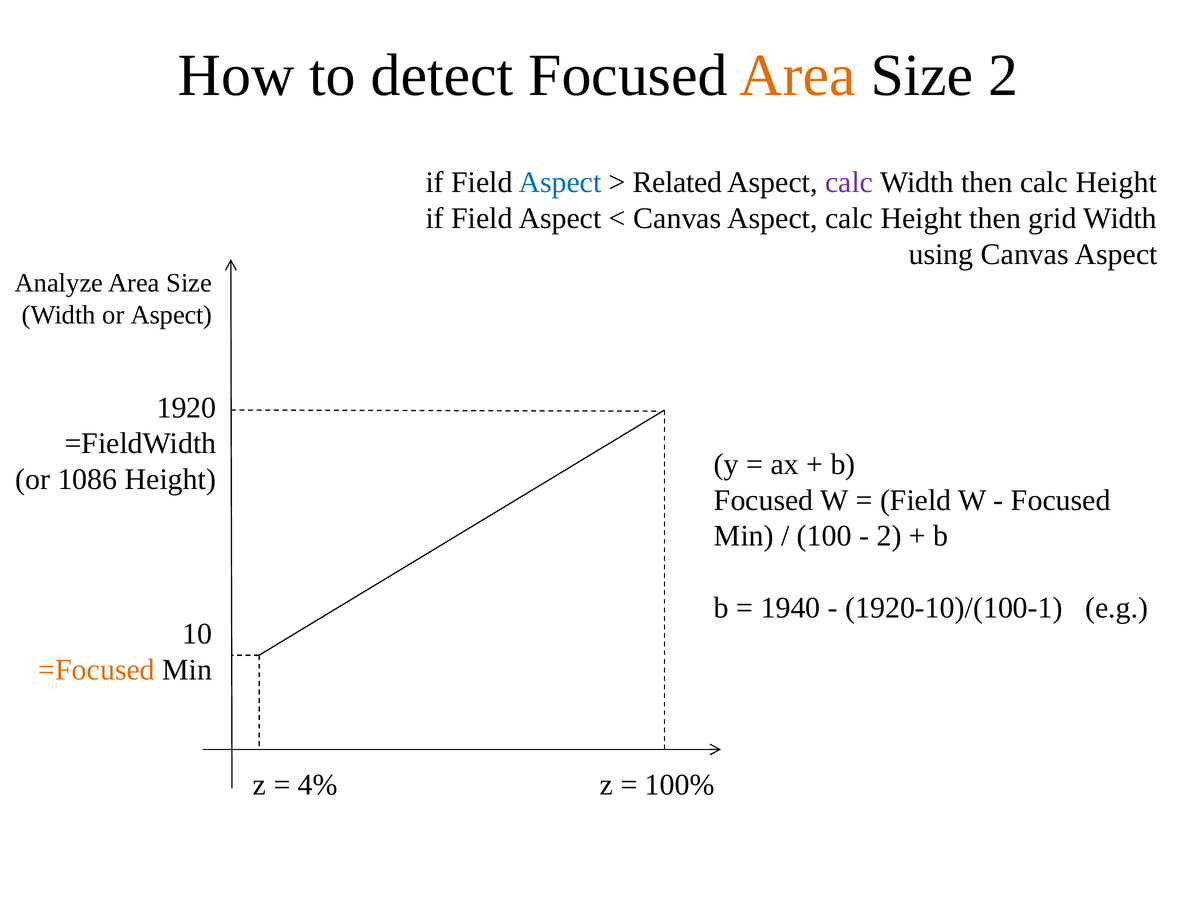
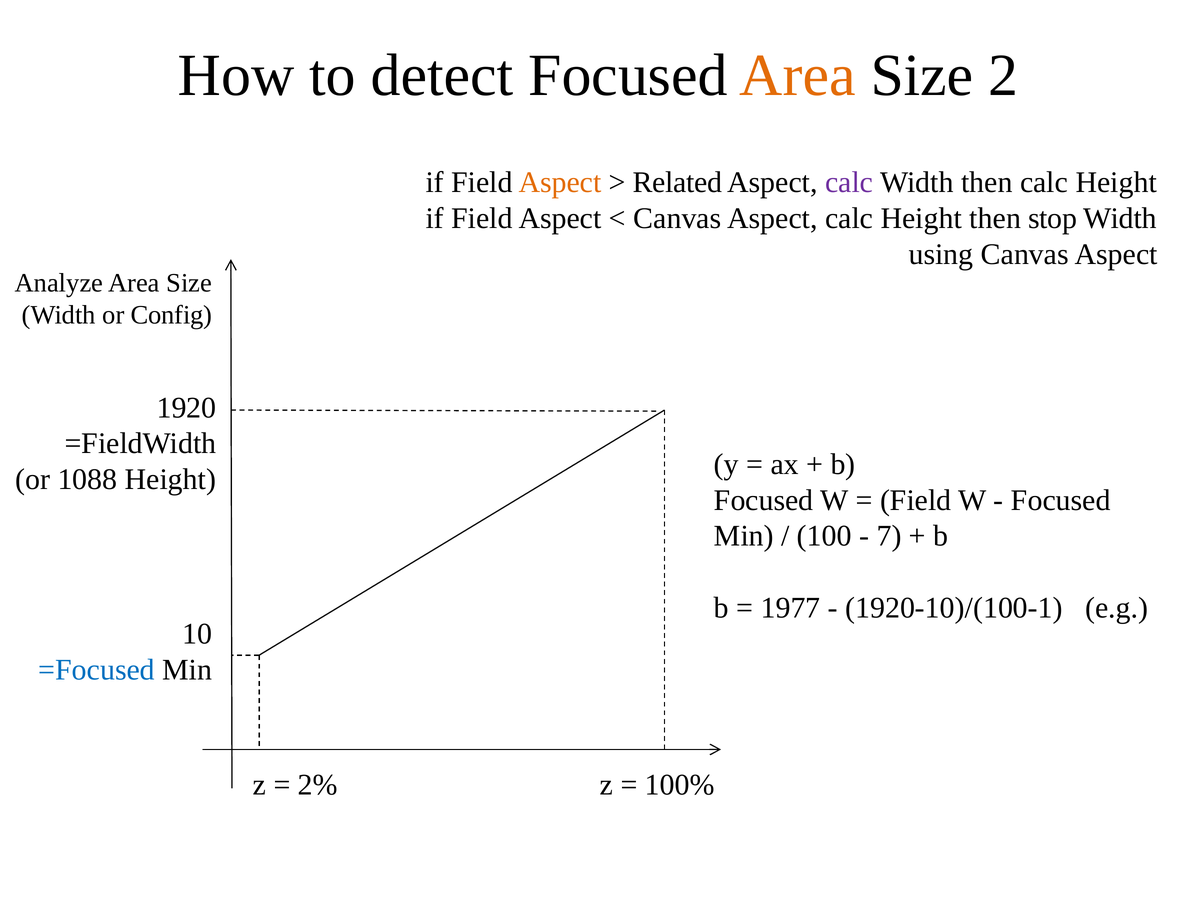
Aspect colour: blue -> orange (560, 183)
grid: grid -> stop (1053, 218)
or Aspect: Aspect -> Config (172, 315)
1086: 1086 -> 1088 (87, 479)
2: 2 -> 7 (889, 536)
1940: 1940 -> 1977 (791, 608)
=Focused colour: orange -> blue (97, 670)
4%: 4% -> 2% (318, 785)
